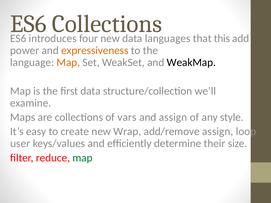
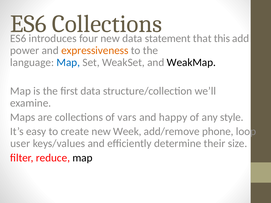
languages: languages -> statement (168, 39)
Map colour: orange -> blue (68, 63)
and assign: assign -> happy (173, 117)
Wrap: Wrap -> Week (127, 132)
add/remove assign: assign -> phone (218, 132)
map colour: green -> black (83, 158)
